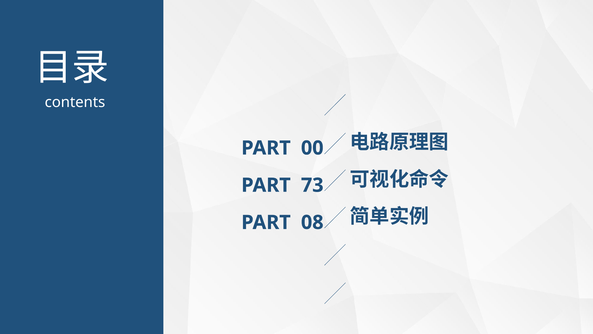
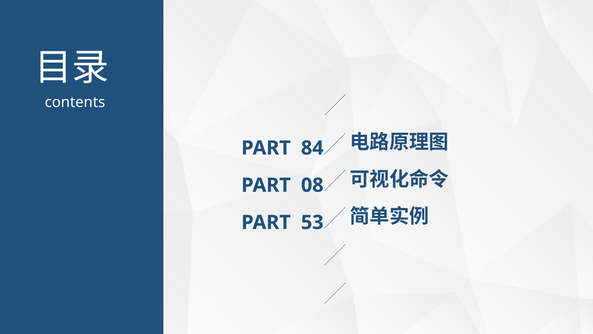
00: 00 -> 84 (312, 148)
73: 73 -> 08 (312, 185)
08: 08 -> 53 (312, 222)
